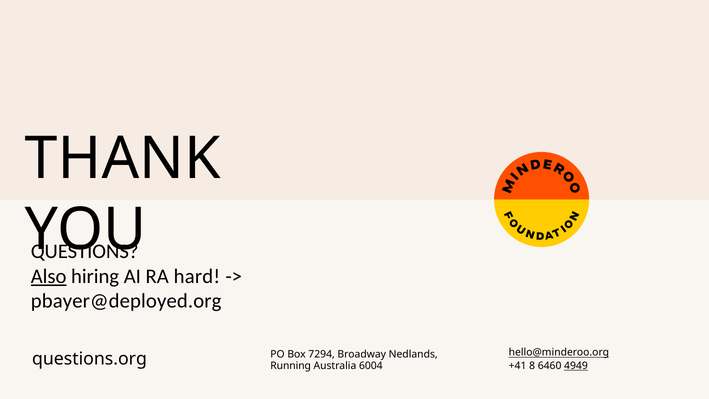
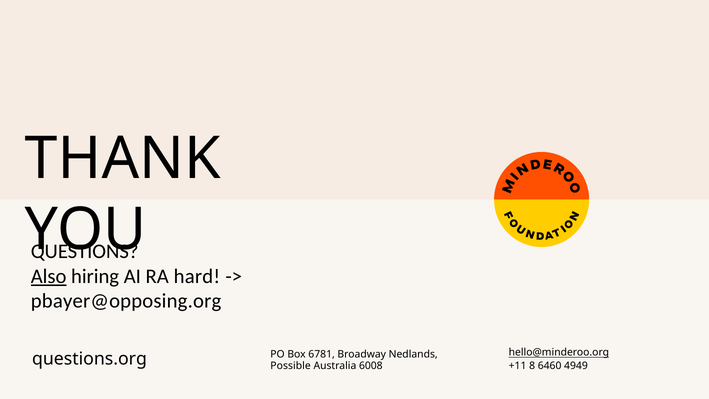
pbayer@deployed.org: pbayer@deployed.org -> pbayer@opposing.org (126, 301)
7294: 7294 -> 6781 (322, 354)
Running: Running -> Possible (291, 366)
6004: 6004 -> 6008 (371, 366)
+41: +41 -> +11 (518, 366)
4949 underline: present -> none (576, 366)
